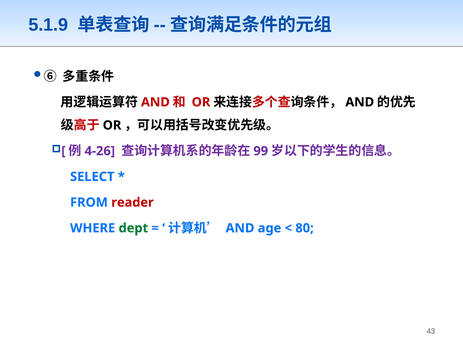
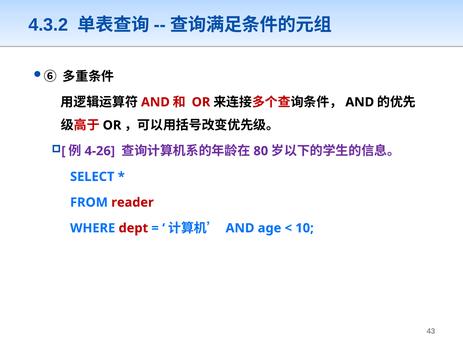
5.1.9: 5.1.9 -> 4.3.2 (48, 25)
99: 99 -> 80 (261, 151)
dept colour: green -> red (133, 228)
80: 80 -> 10 (305, 228)
